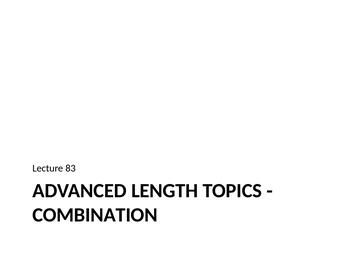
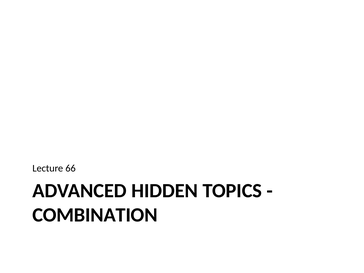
83: 83 -> 66 (71, 168)
LENGTH: LENGTH -> HIDDEN (165, 191)
